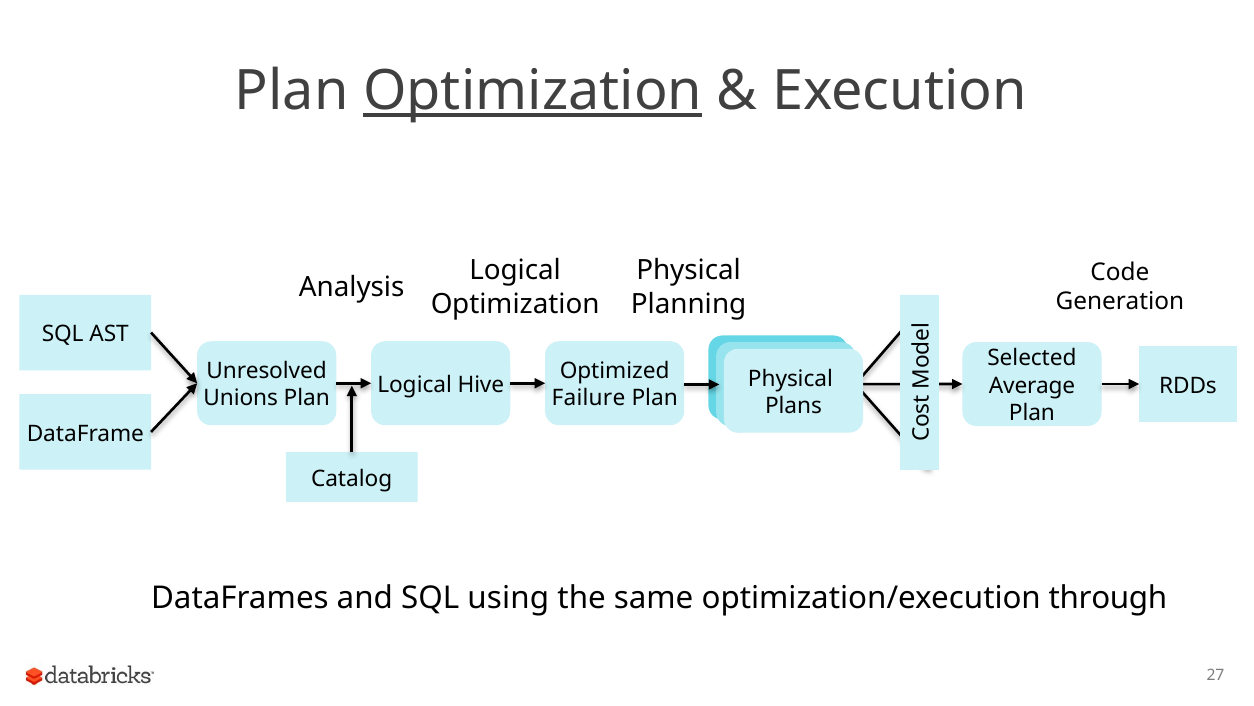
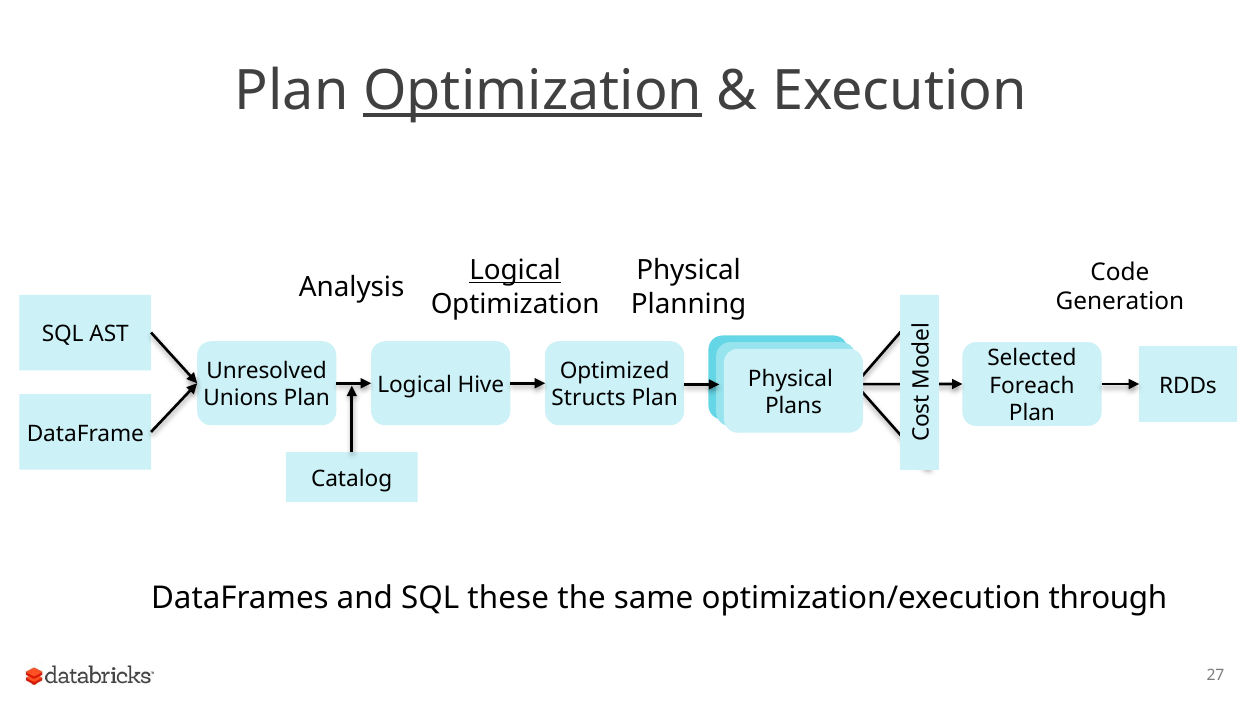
Logical underline: none -> present (515, 270)
Average: Average -> Foreach (1032, 385)
Failure: Failure -> Structs (589, 398)
using: using -> these (508, 598)
